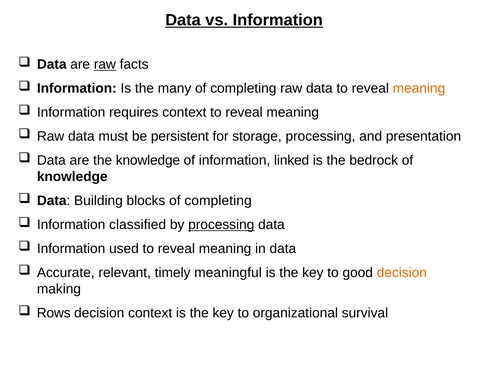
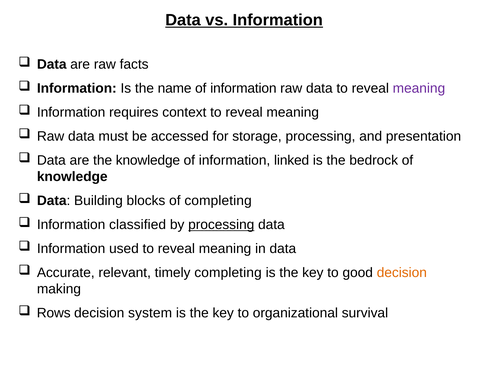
raw underline: present -> none (105, 64)
many: many -> name (175, 88)
completing: completing -> information (243, 88)
meaning colour: orange -> purple (419, 88)
persistent: persistent -> accessed (180, 136)
timely meaningful: meaningful -> completing (228, 273)
decision context: context -> system (150, 313)
